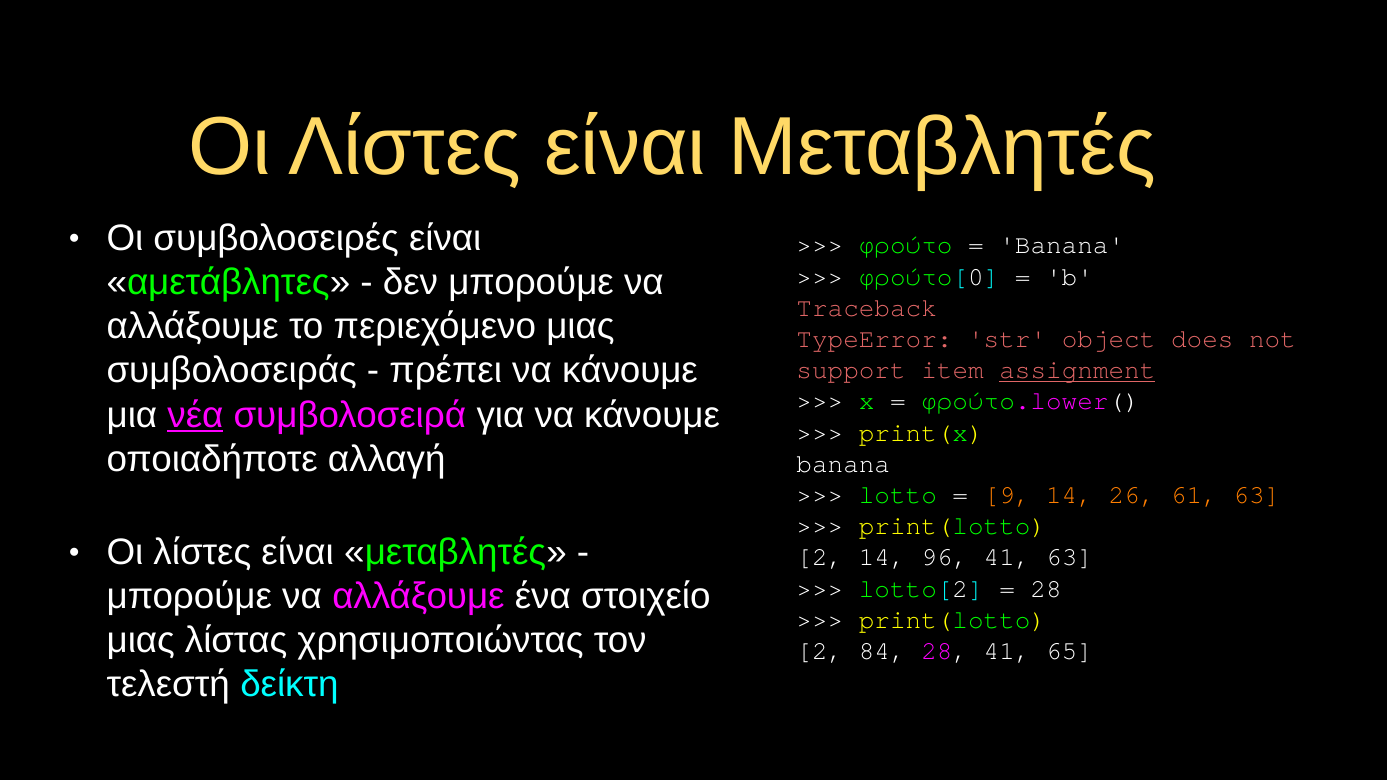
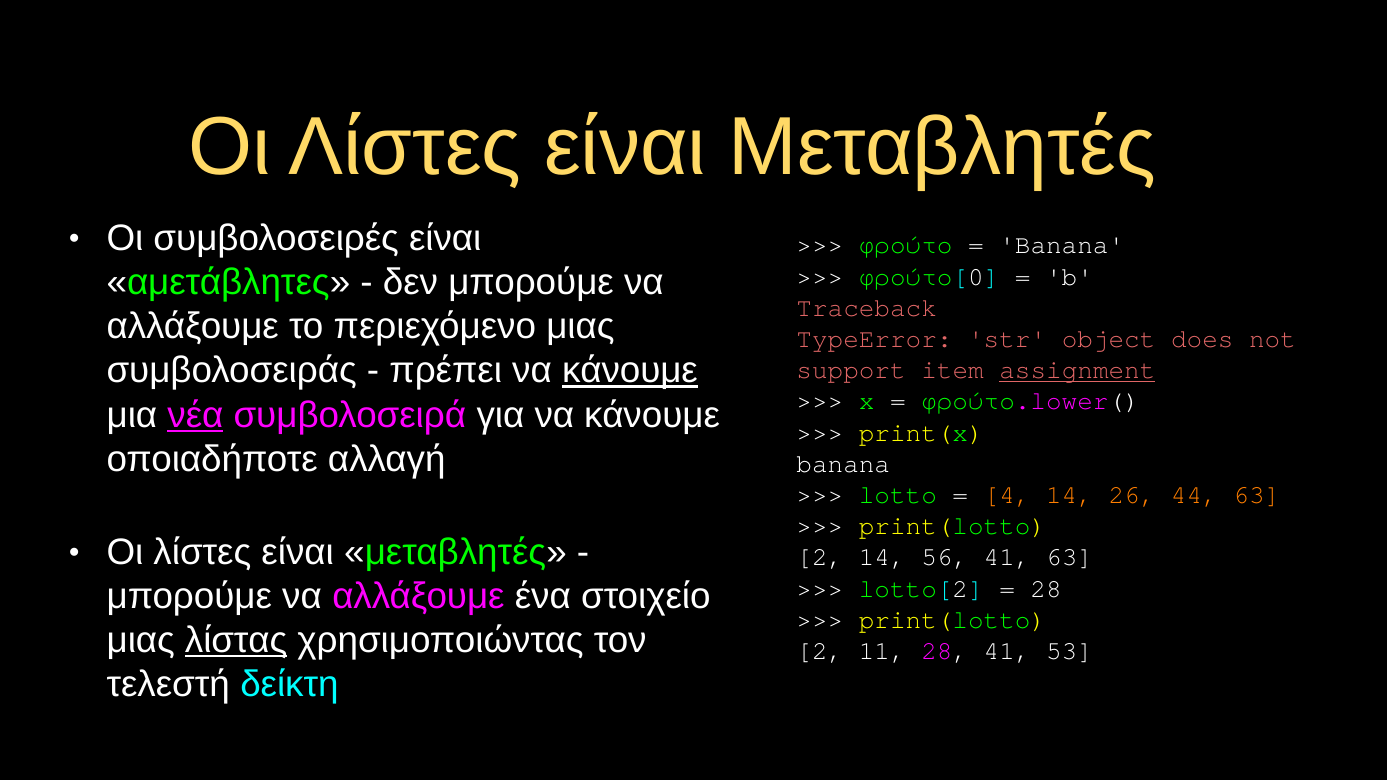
κάνουμε underline: none -> present (630, 371)
9: 9 -> 4 (1007, 495)
61: 61 -> 44 (1194, 495)
96: 96 -> 56 (945, 557)
λίστας underline: none -> present (236, 641)
84: 84 -> 11 (882, 651)
65: 65 -> 53 (1070, 651)
